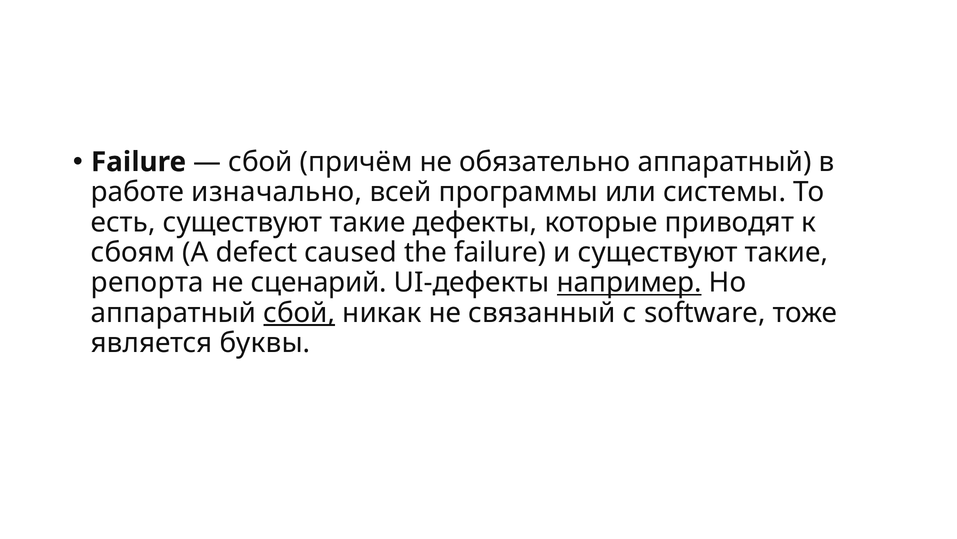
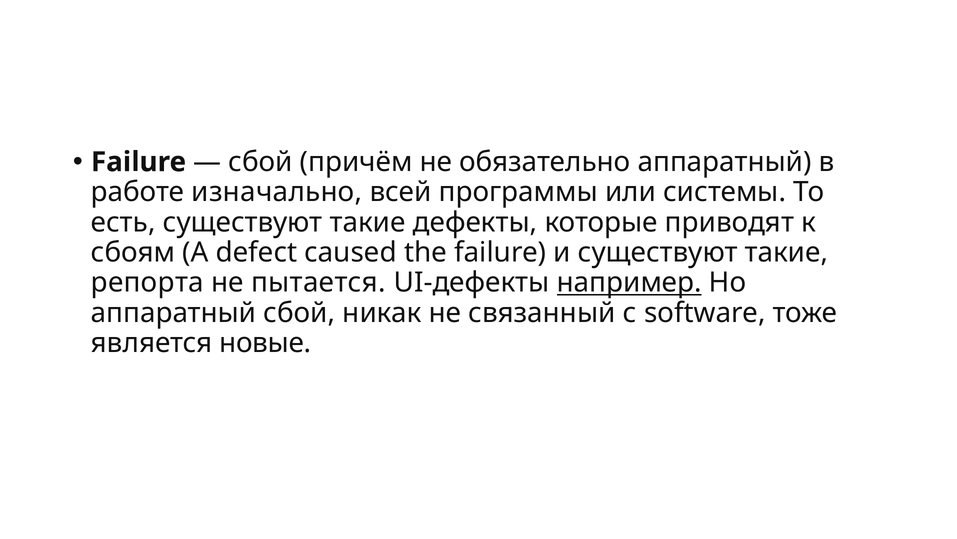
сценарий: сценарий -> пытается (319, 282)
сбой underline: present -> none (299, 313)
буквы: буквы -> новые (265, 343)
